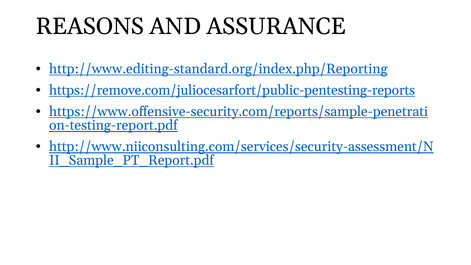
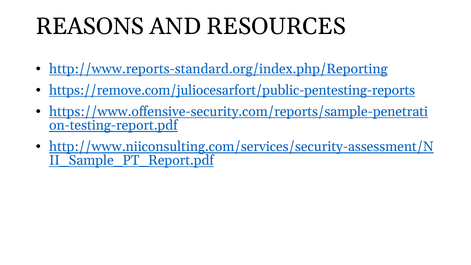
ASSURANCE: ASSURANCE -> RESOURCES (276, 26)
http://www.editing-standard.org/index.php/Reporting: http://www.editing-standard.org/index.php/Reporting -> http://www.reports-standard.org/index.php/Reporting (218, 69)
